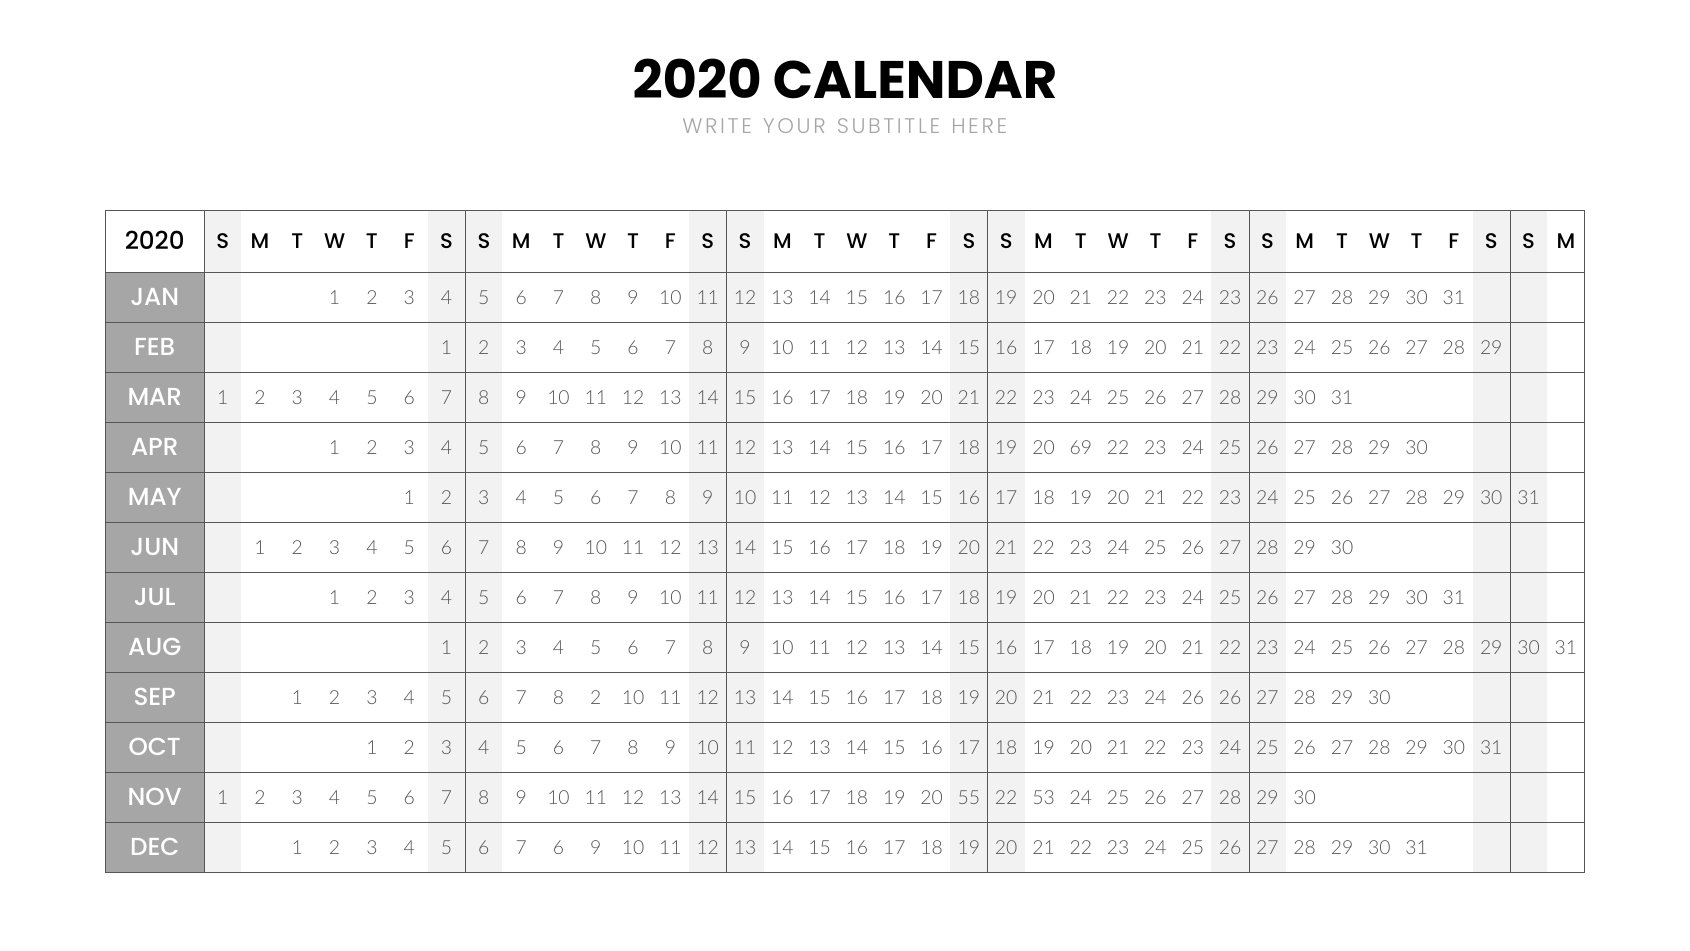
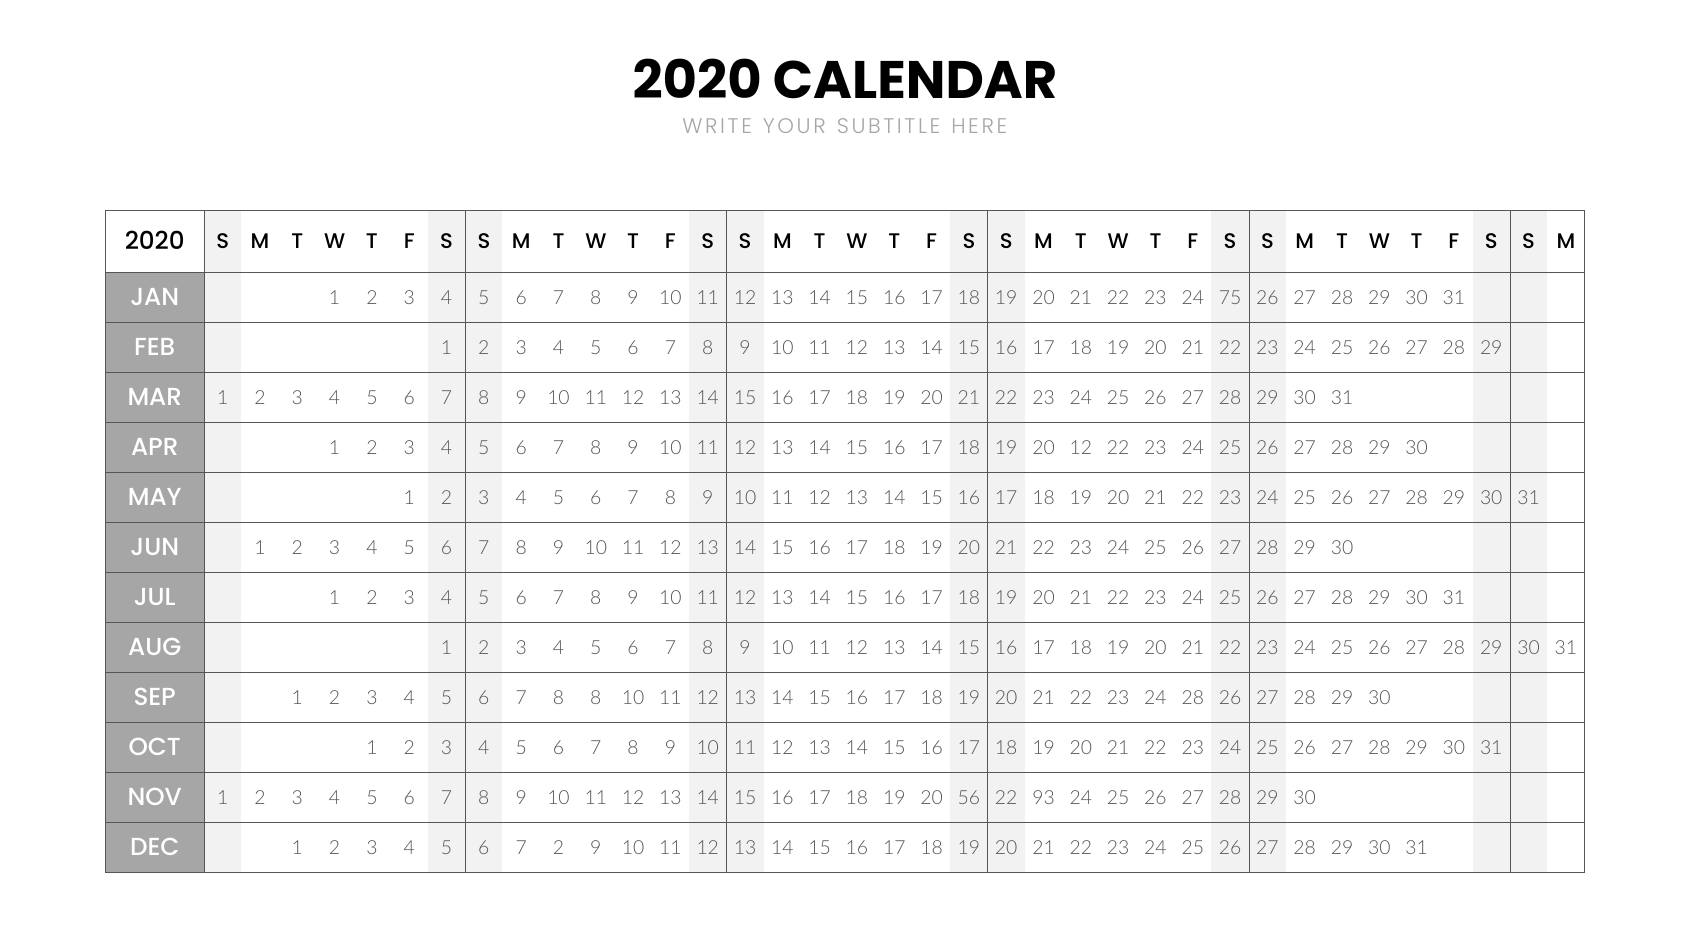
24 23: 23 -> 75 (1230, 298)
20 69: 69 -> 12 (1081, 448)
8 2: 2 -> 8 (596, 698)
24 26: 26 -> 28 (1193, 698)
55: 55 -> 56 (969, 798)
53: 53 -> 93 (1044, 798)
7 6: 6 -> 2 (558, 848)
